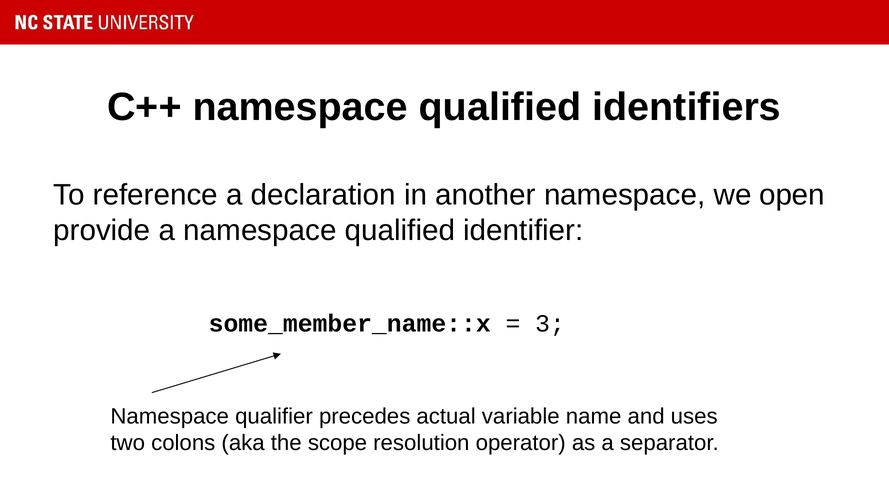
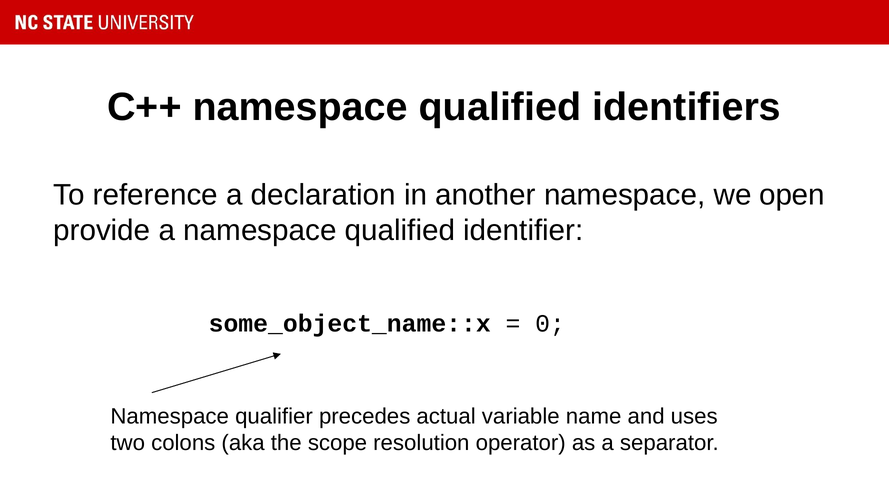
some_member_name::x: some_member_name::x -> some_object_name::x (350, 324)
3: 3 -> 0 (550, 324)
